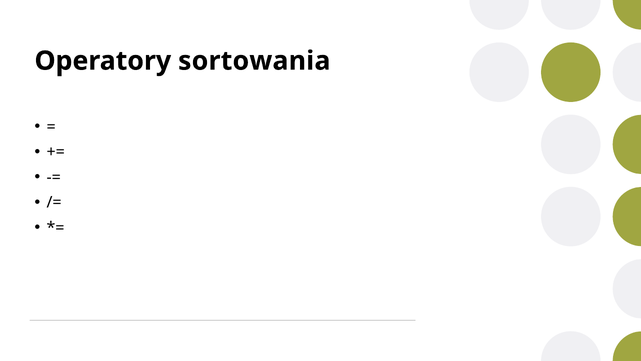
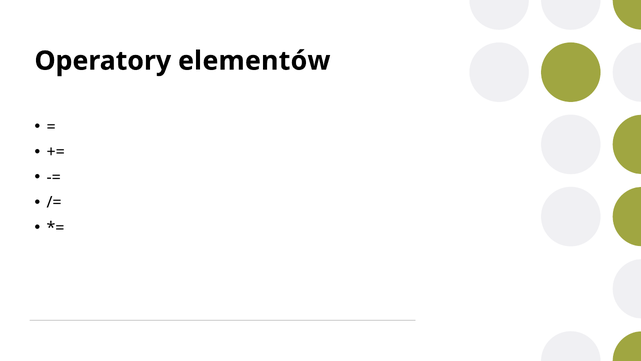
sortowania: sortowania -> elementów (254, 61)
